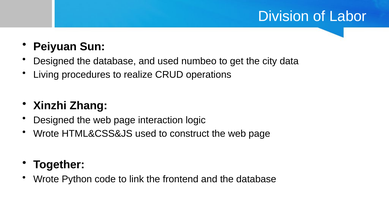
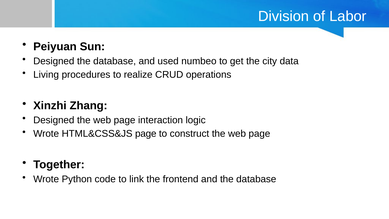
HTML&CSS&JS used: used -> page (146, 134)
